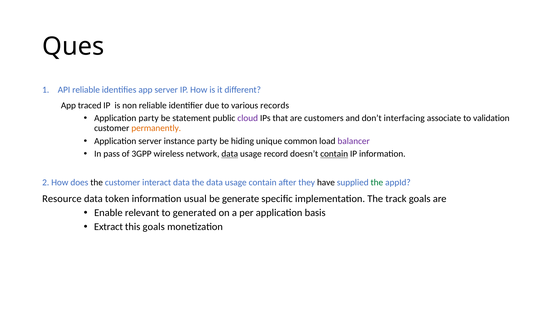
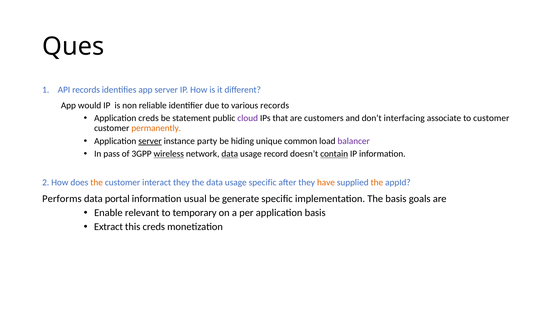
API reliable: reliable -> records (86, 90)
traced: traced -> would (90, 106)
Application party: party -> creds (149, 119)
to validation: validation -> customer (491, 119)
server underline: none -> present (150, 141)
wireless underline: none -> present (169, 154)
the colour: black -> orange (97, 183)
interact data: data -> they (181, 183)
usage contain: contain -> specific (263, 183)
have colour: black -> orange (326, 183)
the colour: green -> orange (377, 183)
Resource: Resource -> Performs (62, 199)
token: token -> portal (117, 199)
The track: track -> basis (396, 199)
generated: generated -> temporary (195, 213)
this goals: goals -> creds (154, 227)
